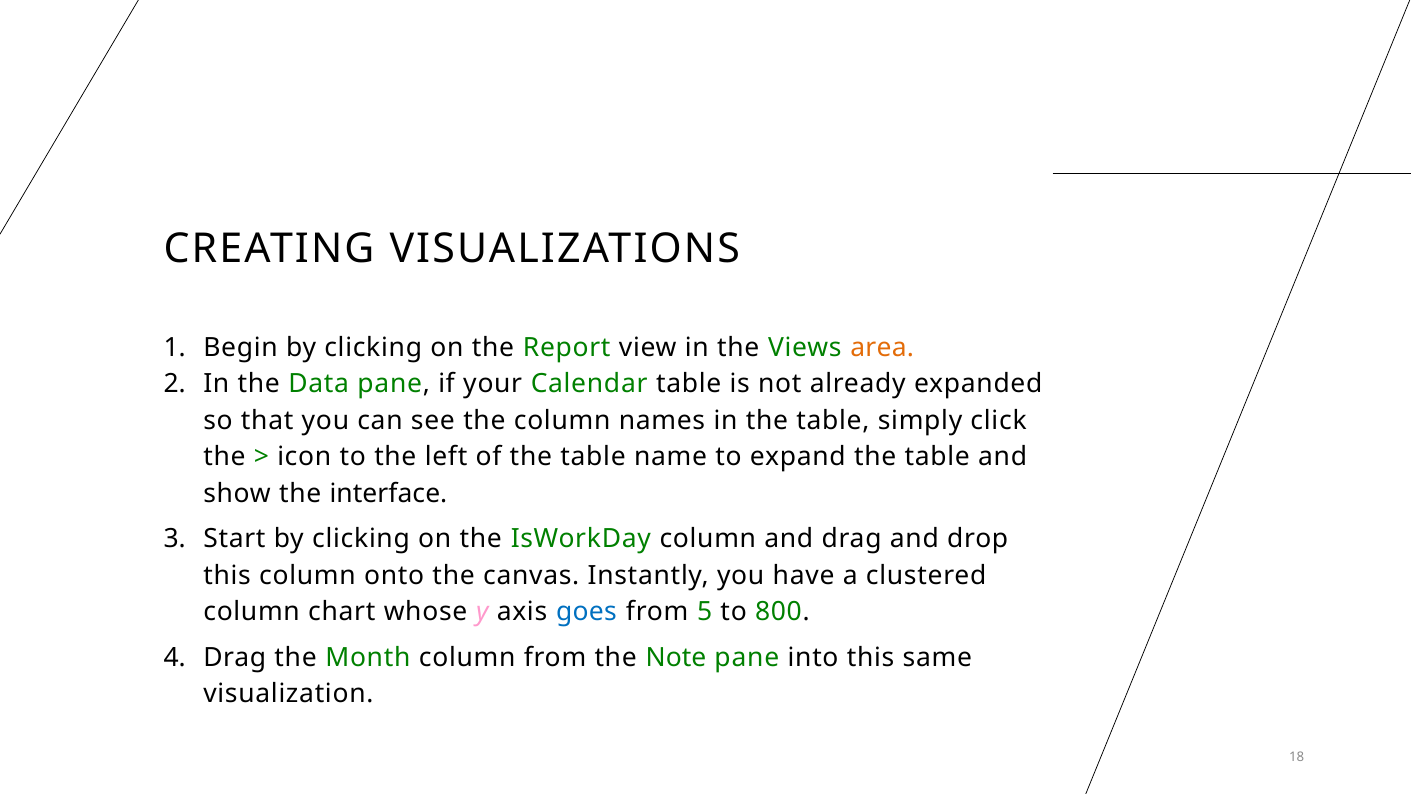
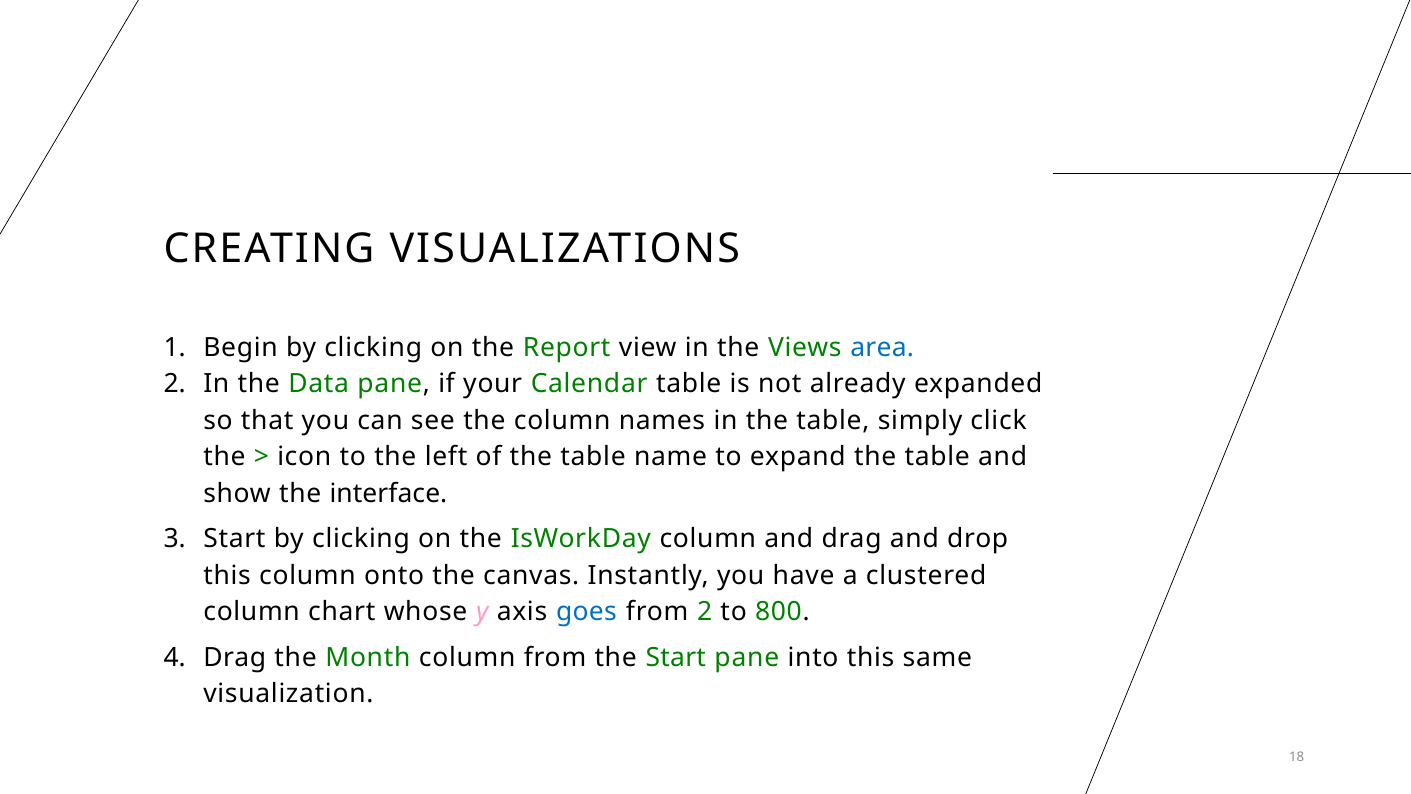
area colour: orange -> blue (882, 348)
from 5: 5 -> 2 (705, 612)
the Note: Note -> Start (676, 657)
